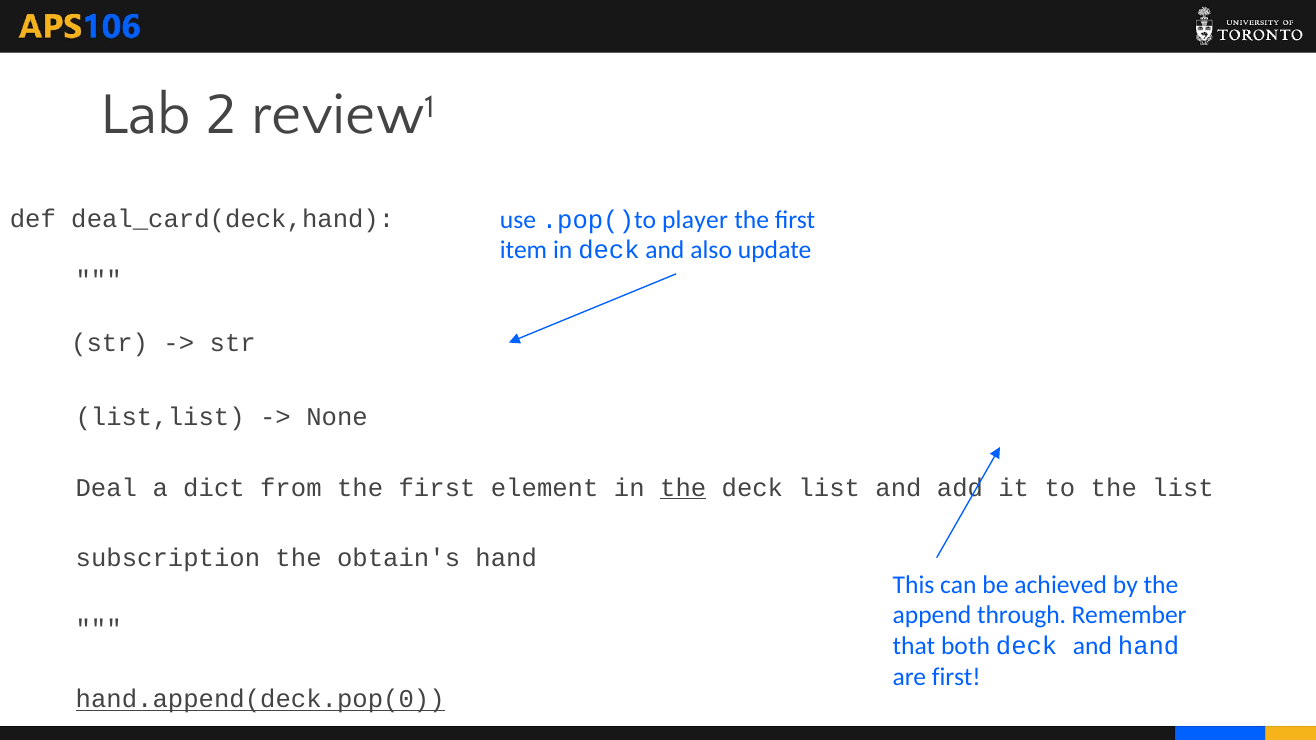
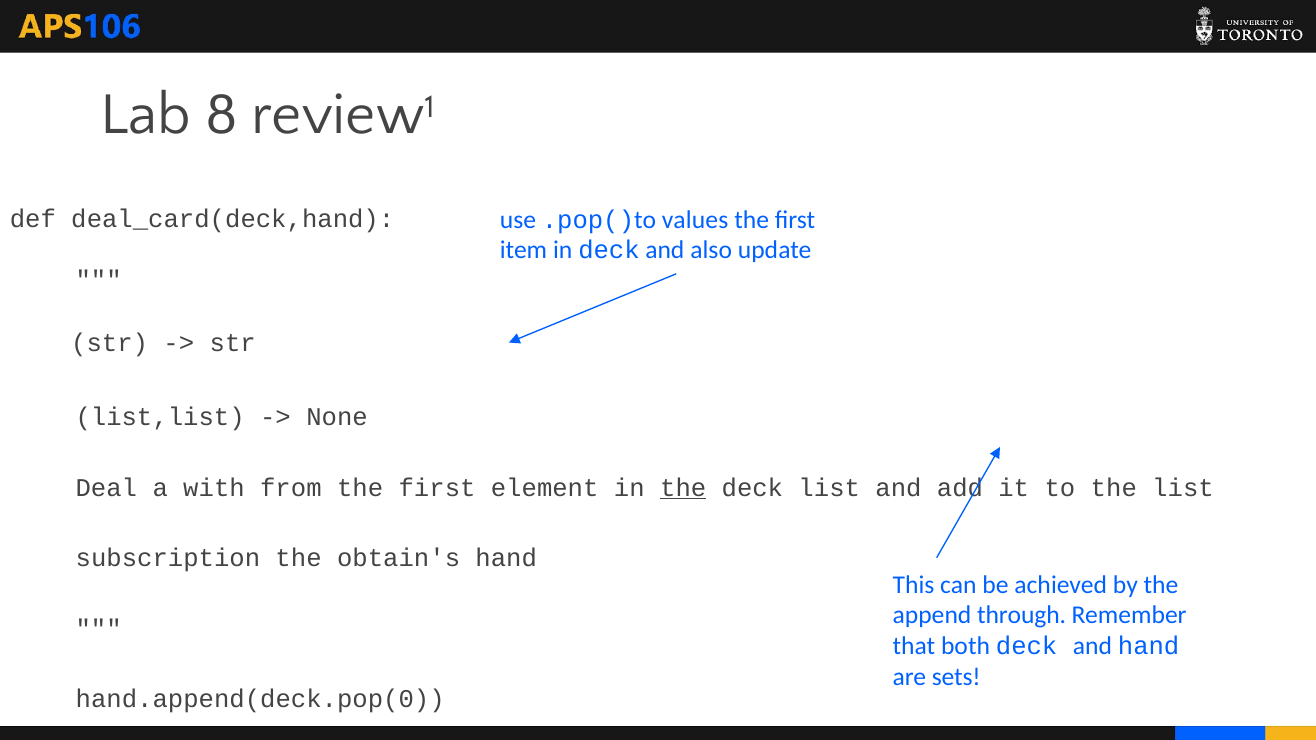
2: 2 -> 8 (222, 115)
player: player -> values (695, 220)
dict: dict -> with (214, 488)
are first: first -> sets (956, 677)
hand.append(deck.pop(0 underline: present -> none (260, 700)
